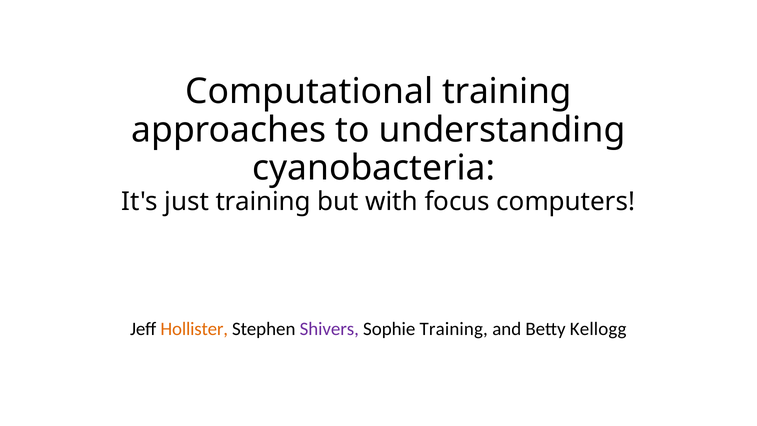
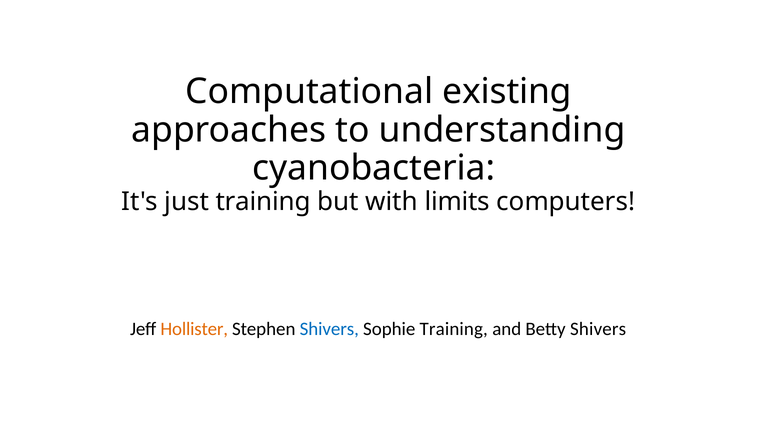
Computational training: training -> existing (507, 91)
focus: focus -> limits (457, 201)
Shivers colour: purple -> blue (329, 329)
Betty Kellogg: Kellogg -> Shivers (598, 329)
